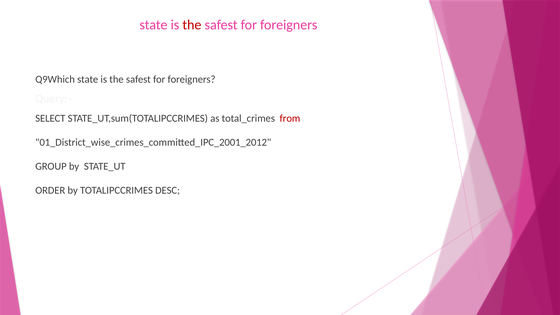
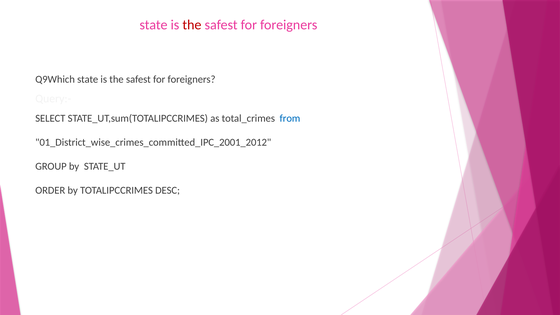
from colour: red -> blue (290, 119)
